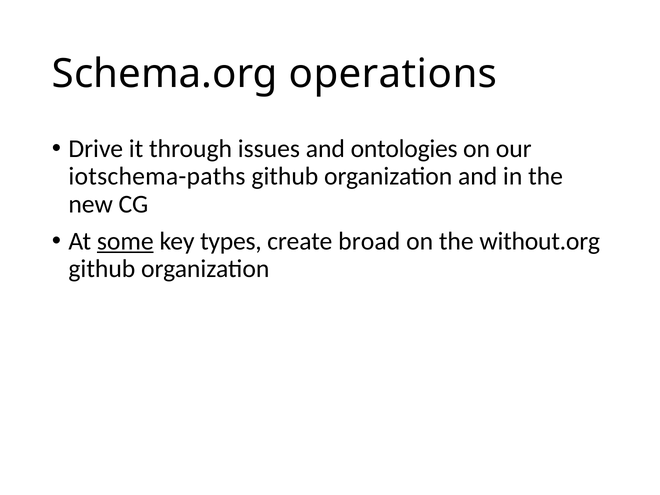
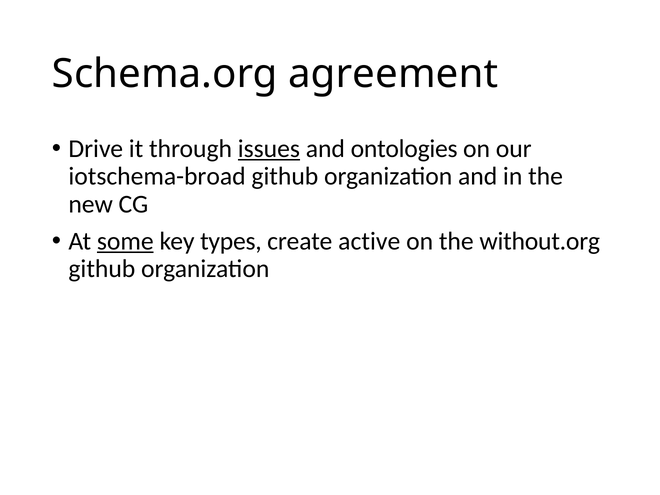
operations: operations -> agreement (393, 74)
issues underline: none -> present (269, 149)
iotschema-paths: iotschema-paths -> iotschema-broad (157, 177)
broad: broad -> active (369, 241)
